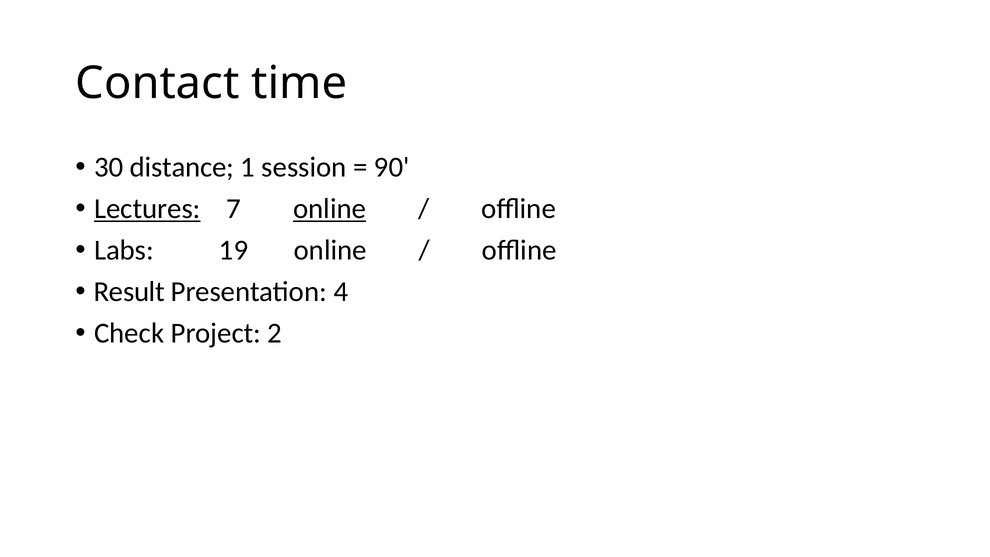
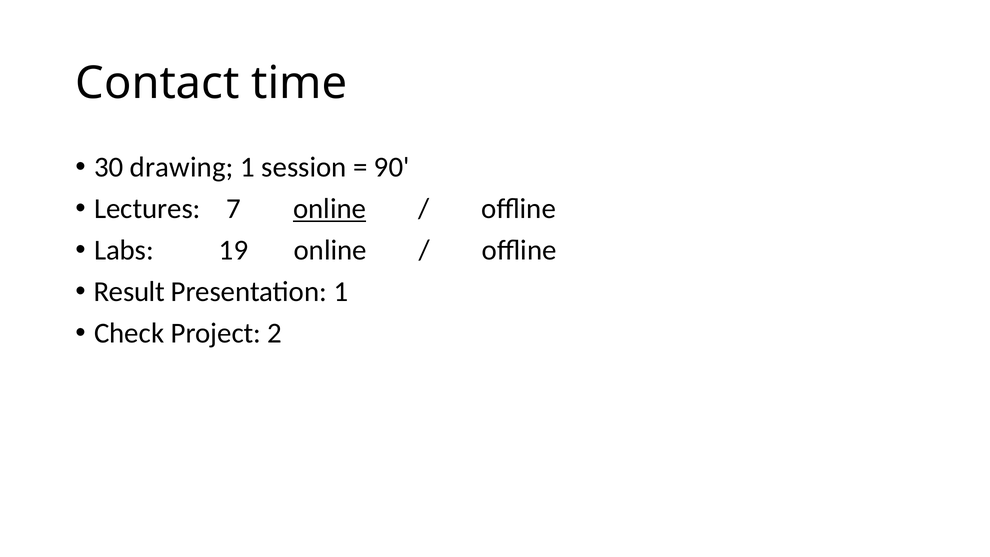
distance: distance -> drawing (182, 167)
Lectures underline: present -> none (147, 209)
Presentation 4: 4 -> 1 (341, 292)
